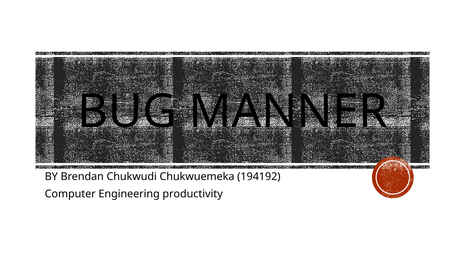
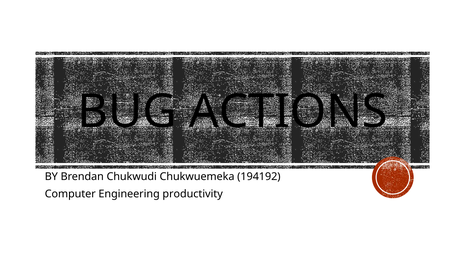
MANNER: MANNER -> ACTIONS (288, 112)
